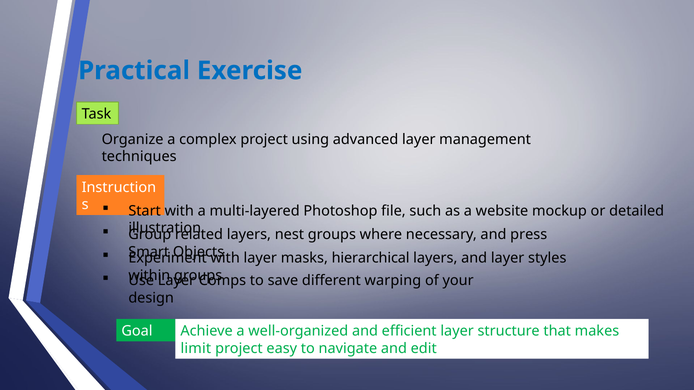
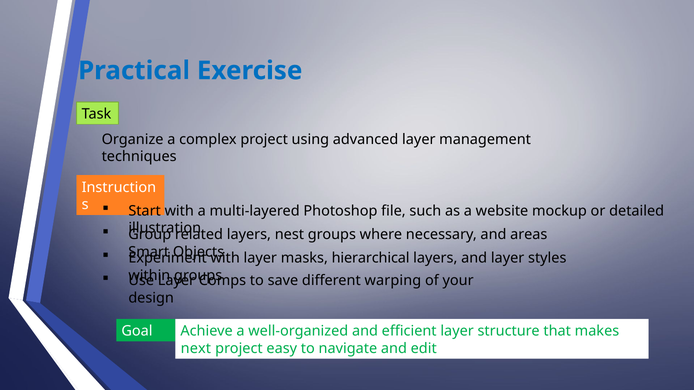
press: press -> areas (529, 235)
limit: limit -> next (196, 349)
